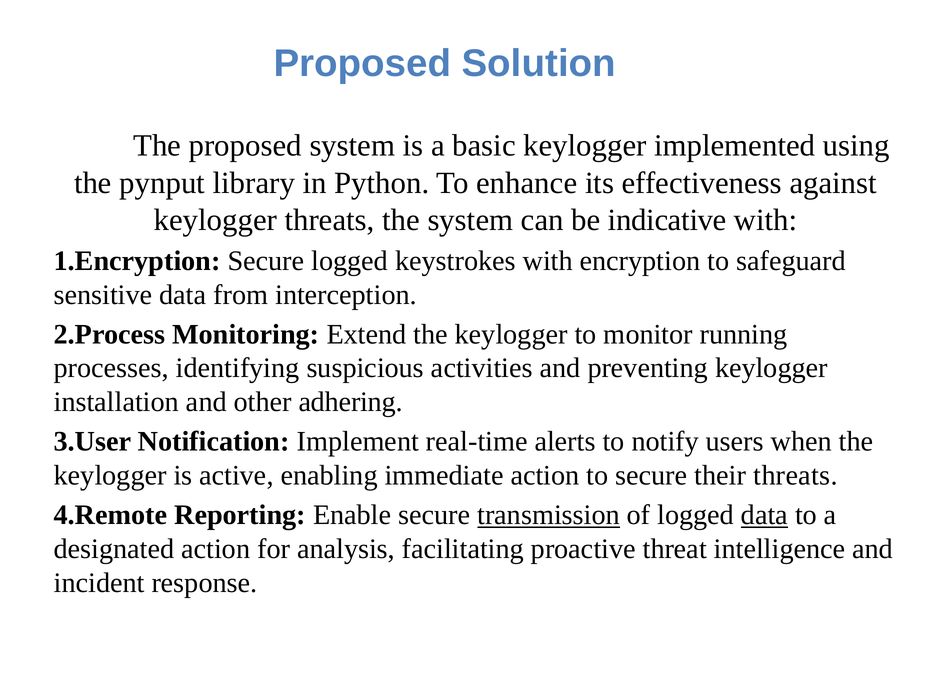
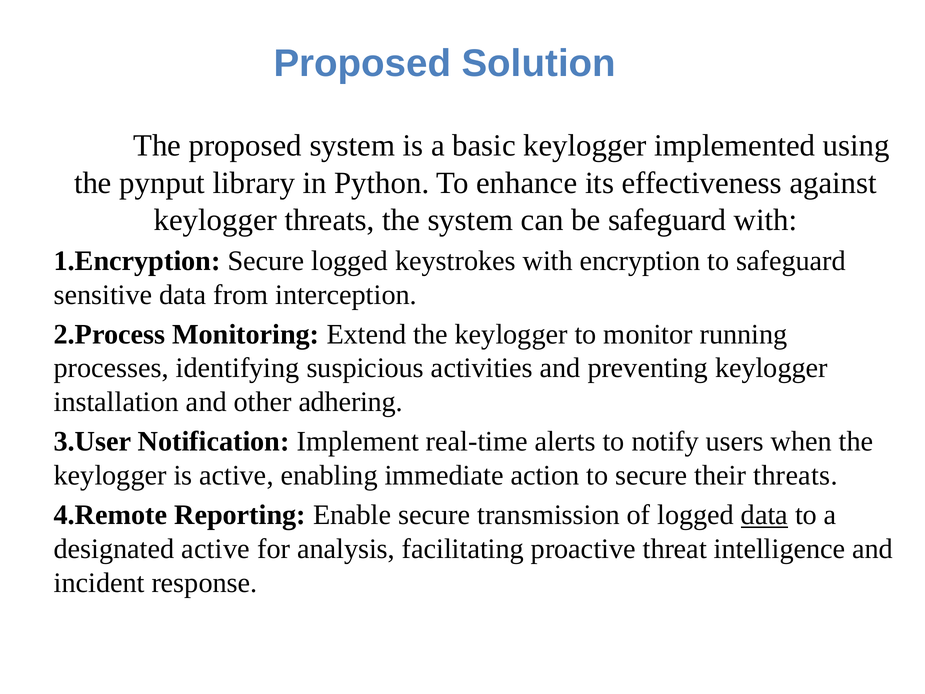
be indicative: indicative -> safeguard (667, 220)
transmission underline: present -> none (549, 515)
designated action: action -> active (216, 549)
